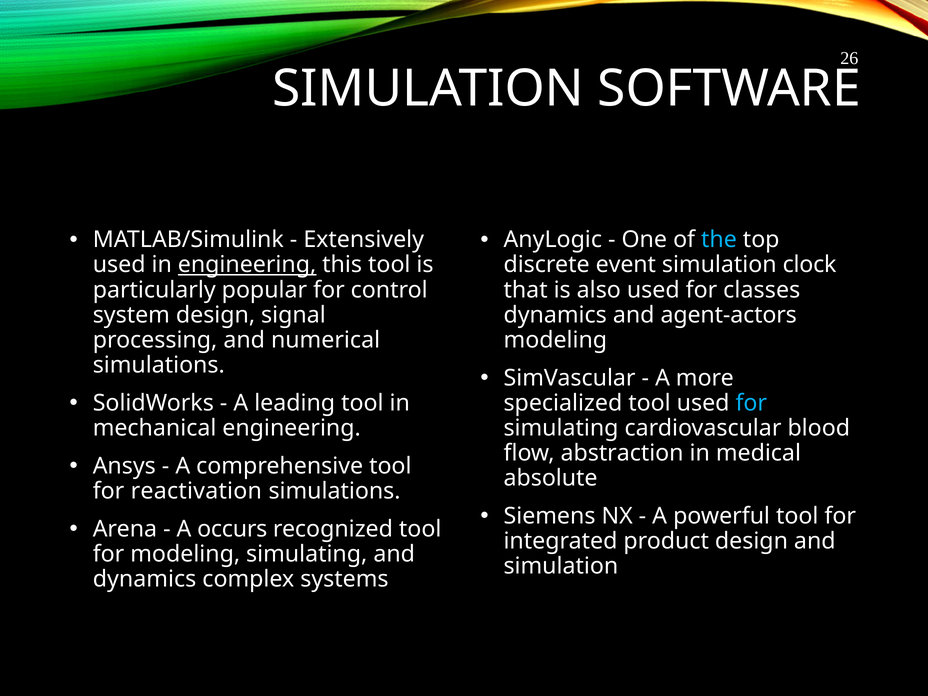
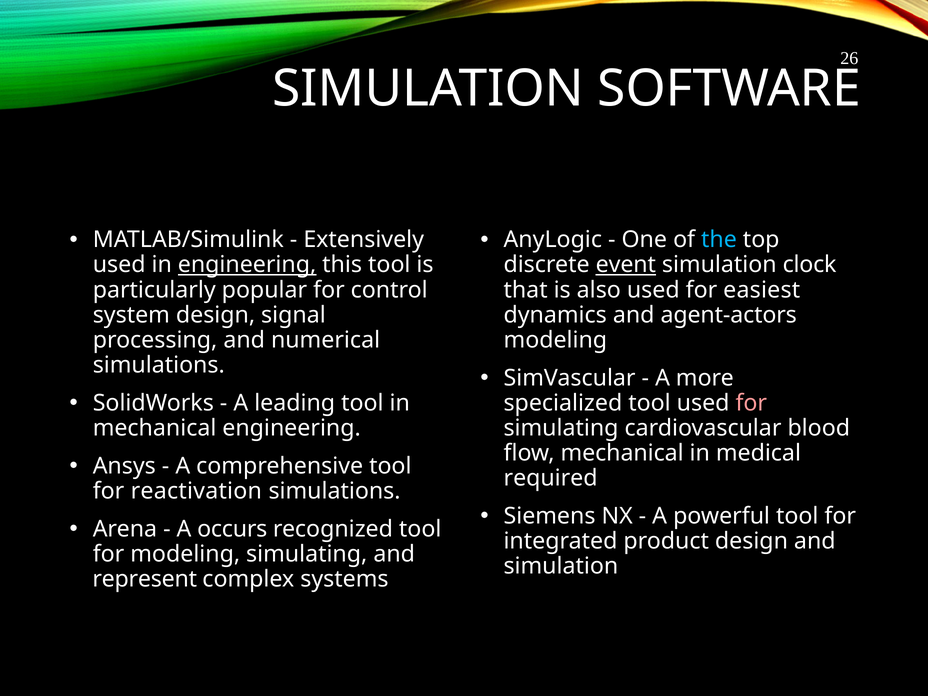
event underline: none -> present (626, 265)
classes: classes -> easiest (762, 290)
for colour: light blue -> pink (751, 403)
flow abstraction: abstraction -> mechanical (622, 453)
absolute: absolute -> required (551, 478)
dynamics: dynamics -> represent (145, 579)
